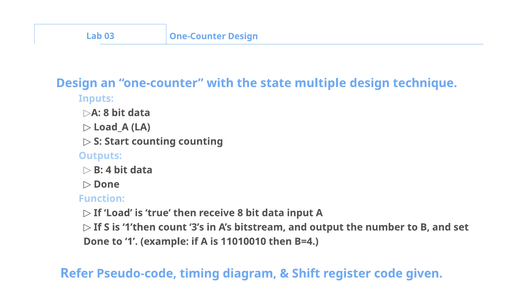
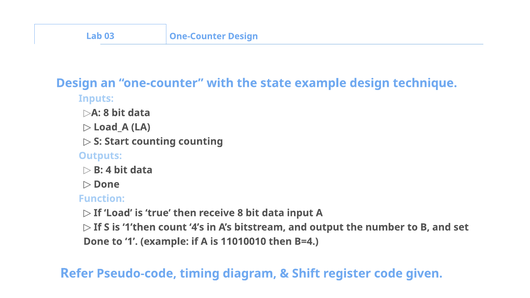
state multiple: multiple -> example (320, 83)
3’s: 3’s -> 4’s (197, 227)
